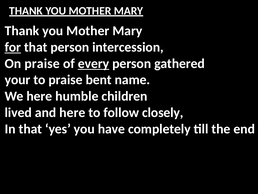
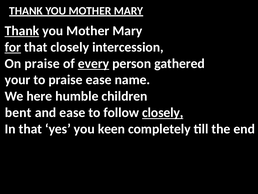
Thank underline: none -> present (22, 31)
that person: person -> closely (70, 47)
praise bent: bent -> ease (99, 80)
lived: lived -> bent (18, 112)
and here: here -> ease (72, 112)
closely underline: none -> present (163, 112)
have: have -> keen (111, 129)
